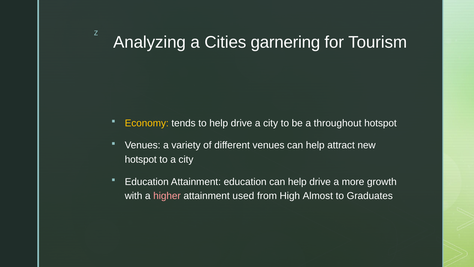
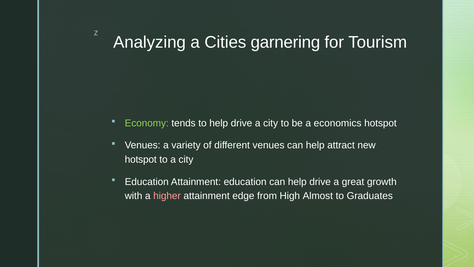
Economy colour: yellow -> light green (147, 123)
throughout: throughout -> economics (338, 123)
more: more -> great (353, 181)
used: used -> edge (243, 196)
